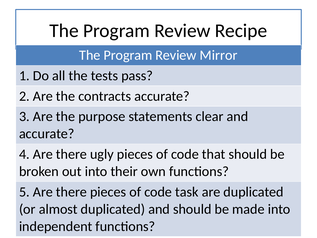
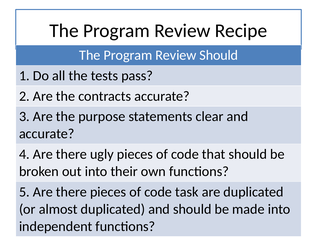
Review Mirror: Mirror -> Should (219, 55)
